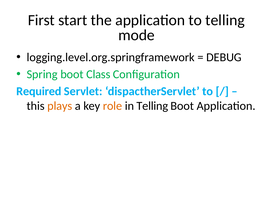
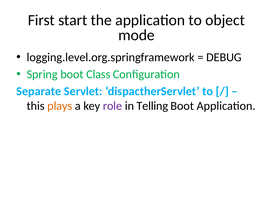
to telling: telling -> object (225, 20)
Required: Required -> Separate (39, 91)
role colour: orange -> purple (112, 106)
